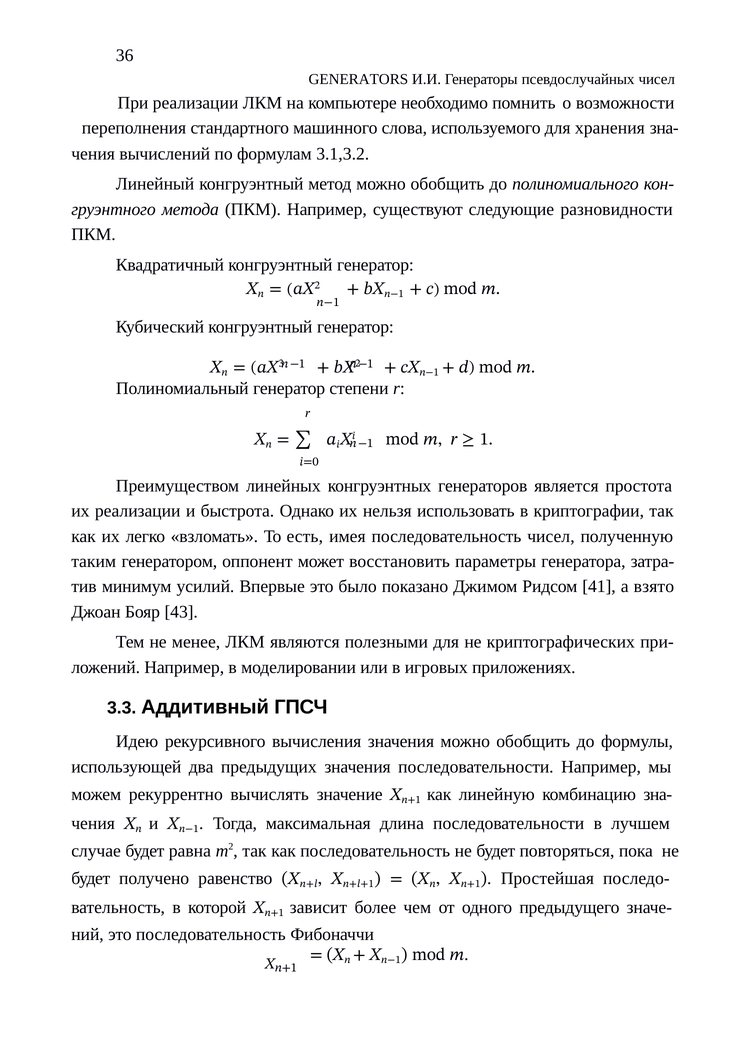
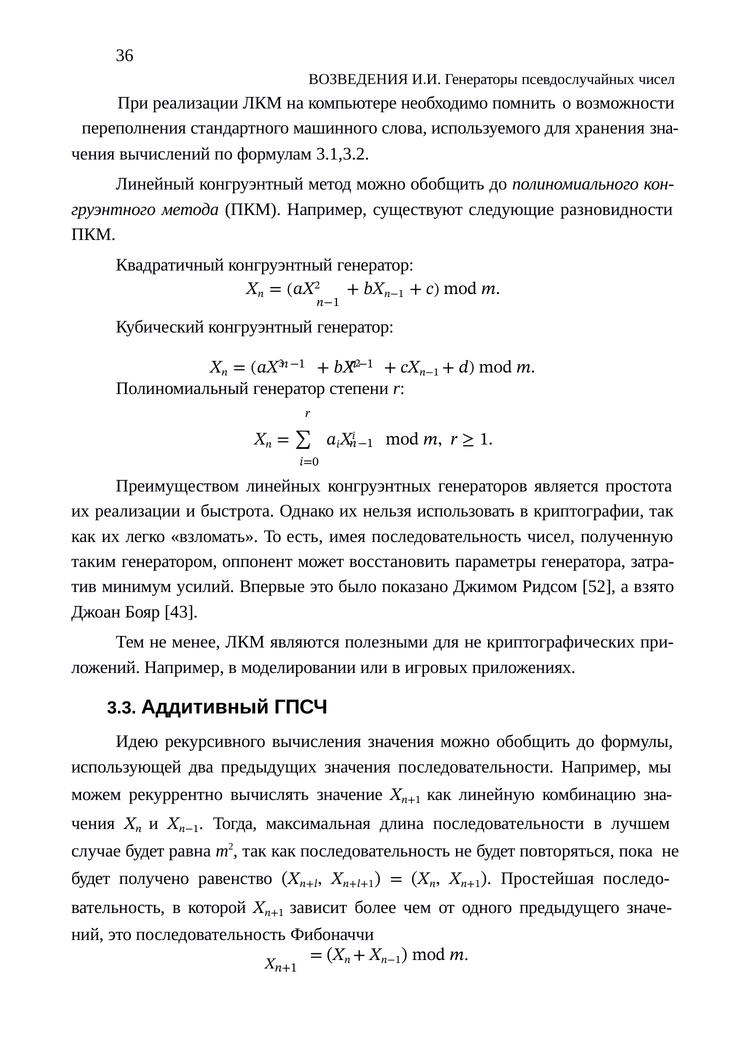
GENERATORS: GENERATORS -> ВОЗВЕДЕНИЯ (358, 79)
41: 41 -> 52 (599, 587)
